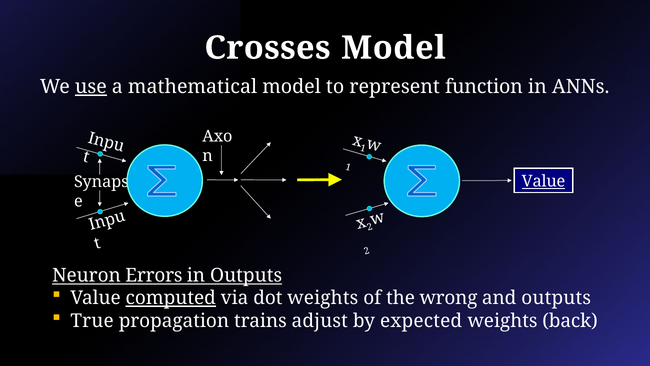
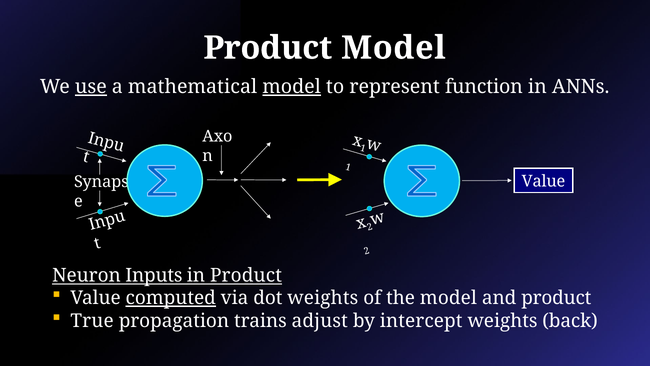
Crosses: Crosses -> Product (268, 48)
model underline: none -> present (292, 87)
Value underline: present -> none (544, 181)
Errors: Errors -> Inputs (154, 275)
in Outputs: Outputs -> Product (246, 275)
the wrong: wrong -> model (448, 298)
and outputs: outputs -> product (556, 298)
expected: expected -> intercept (421, 321)
